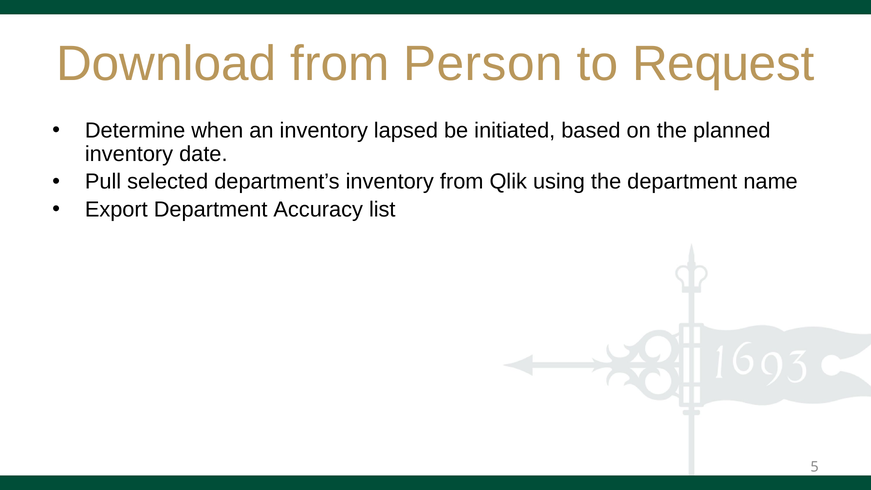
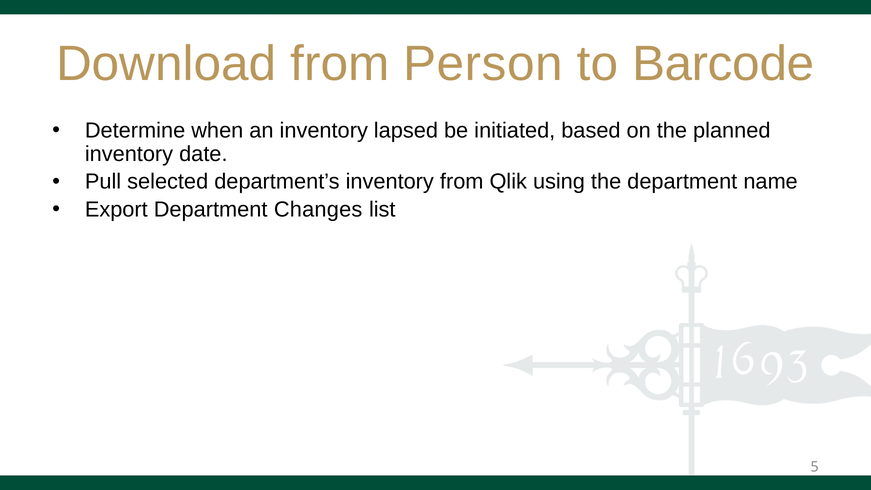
Request: Request -> Barcode (723, 64)
Accuracy: Accuracy -> Changes (318, 210)
